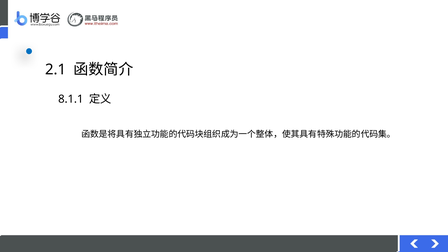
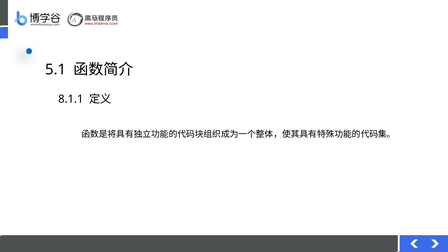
2.1: 2.1 -> 5.1 (56, 70)
